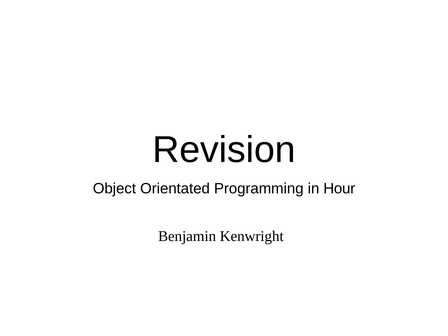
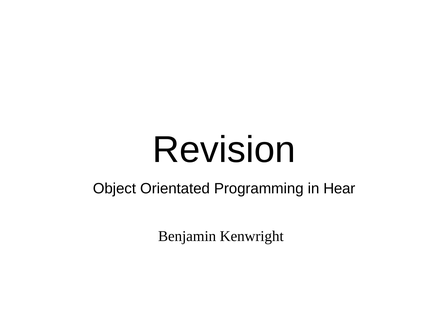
Hour: Hour -> Hear (339, 189)
